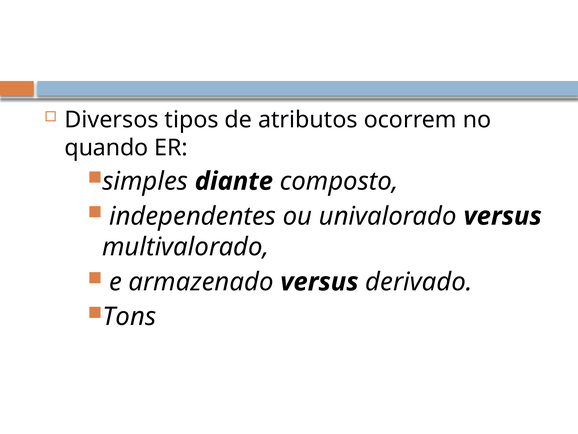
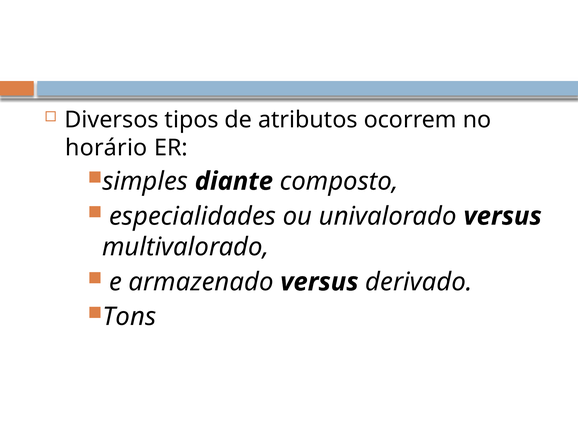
quando: quando -> horário (106, 148)
independentes: independentes -> especialidades (193, 216)
